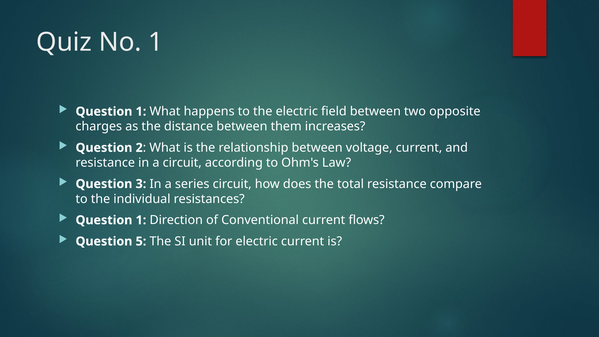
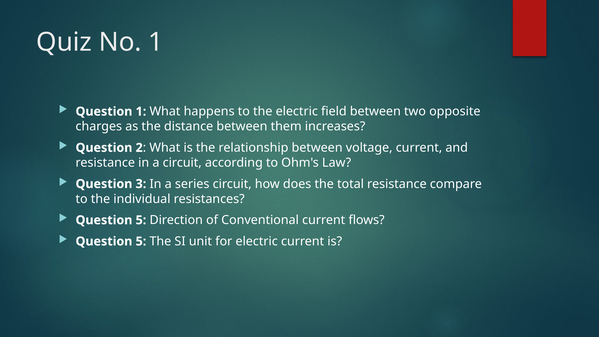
1: 1 -> 5 (141, 220)
